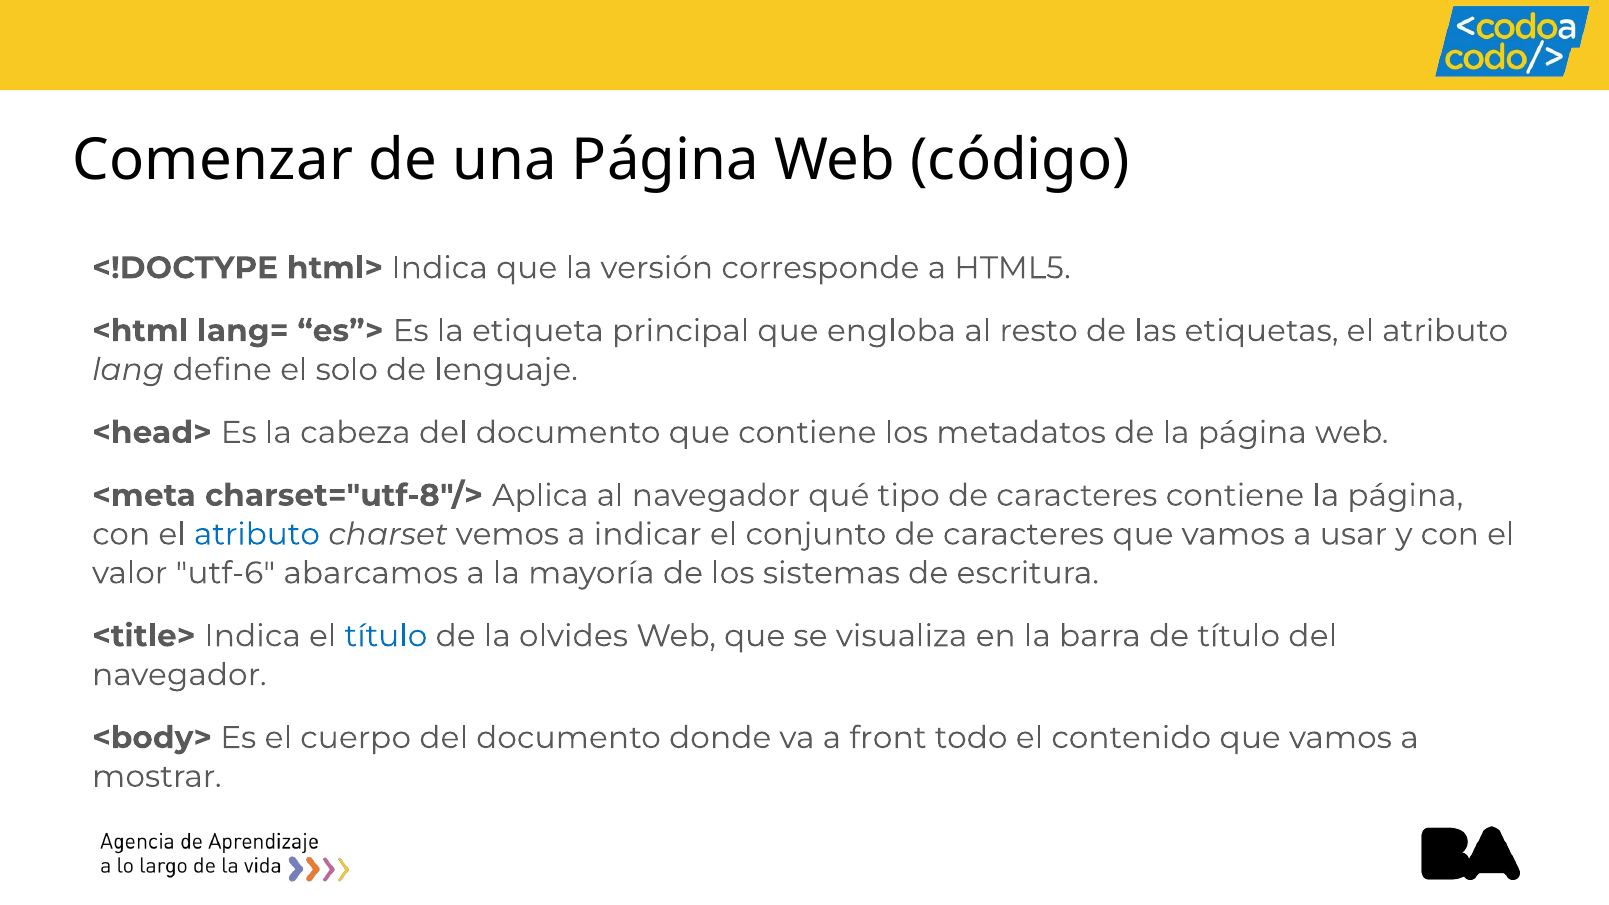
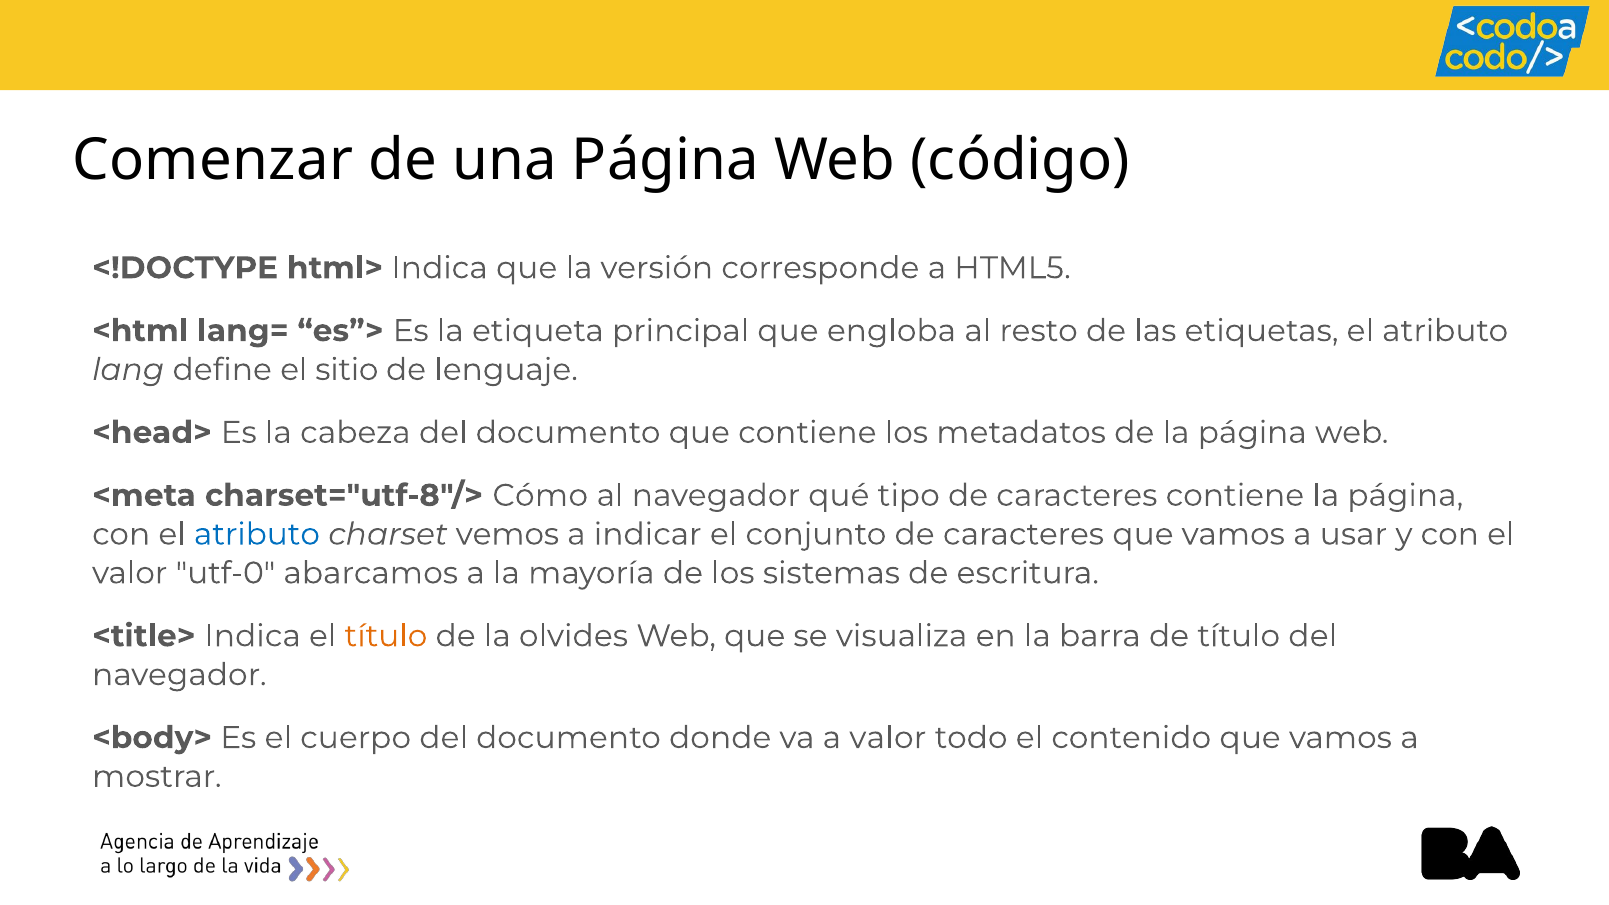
solo: solo -> sitio (347, 370)
Aplica: Aplica -> Cómo (540, 495)
utf-6: utf-6 -> utf-0 (226, 573)
título colour: blue -> orange (386, 636)
a front: front -> valor (888, 738)
